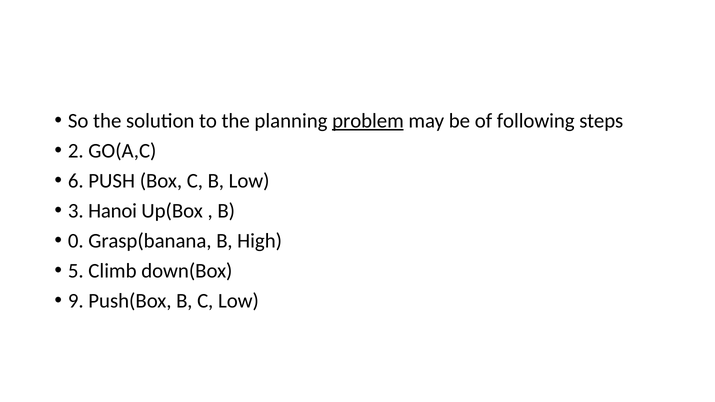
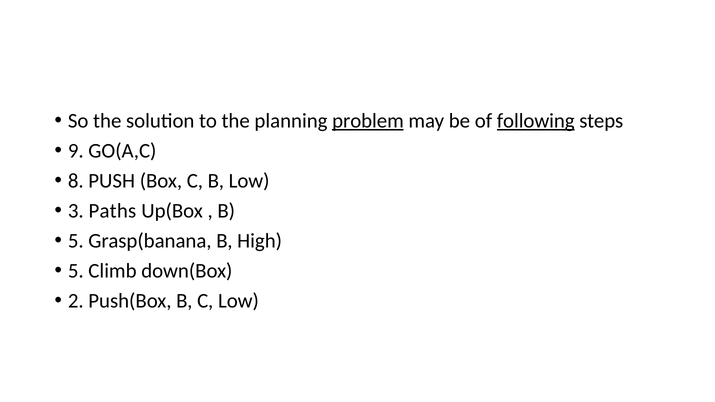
following underline: none -> present (536, 121)
2: 2 -> 9 (76, 151)
6: 6 -> 8 (76, 181)
Hanoi: Hanoi -> Paths (112, 211)
0: 0 -> 5 (76, 241)
9: 9 -> 2 (76, 301)
